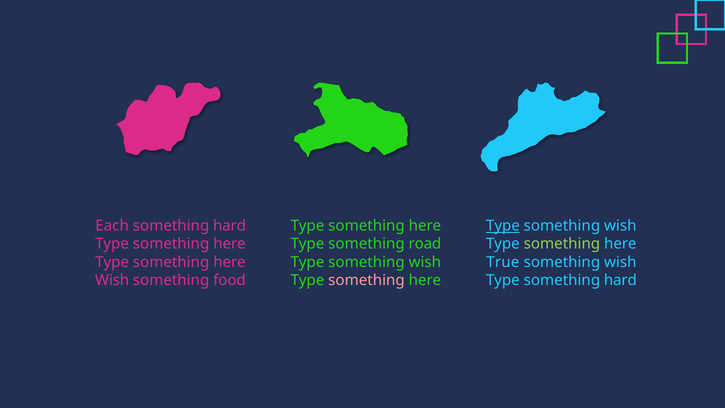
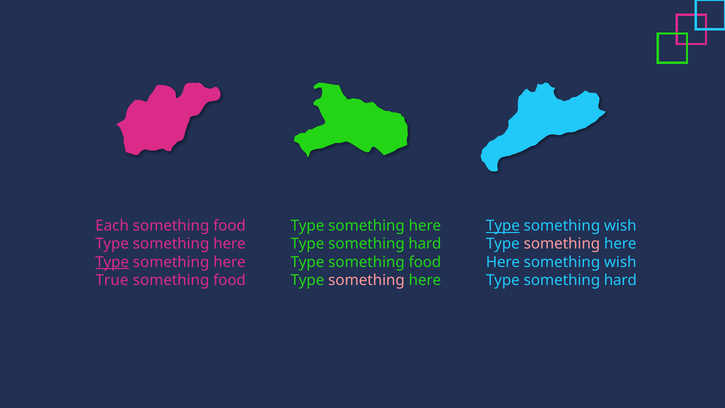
hard: hard -> food (229, 226)
road: road -> hard (425, 244)
something colour: light green -> pink (562, 244)
Type underline: none -> present (112, 262)
wish: wish -> food (425, 262)
True: True -> Here (503, 262)
Wish: Wish -> True (112, 280)
